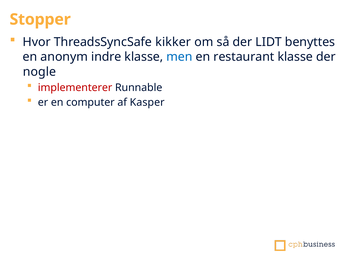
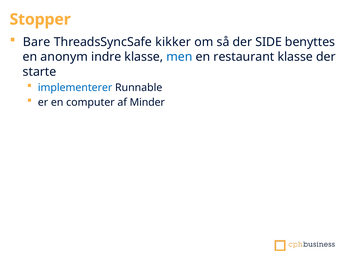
Hvor: Hvor -> Bare (37, 42)
LIDT: LIDT -> SIDE (269, 42)
nogle: nogle -> starte (40, 72)
implementerer colour: red -> blue (75, 87)
Kasper: Kasper -> Minder (147, 102)
